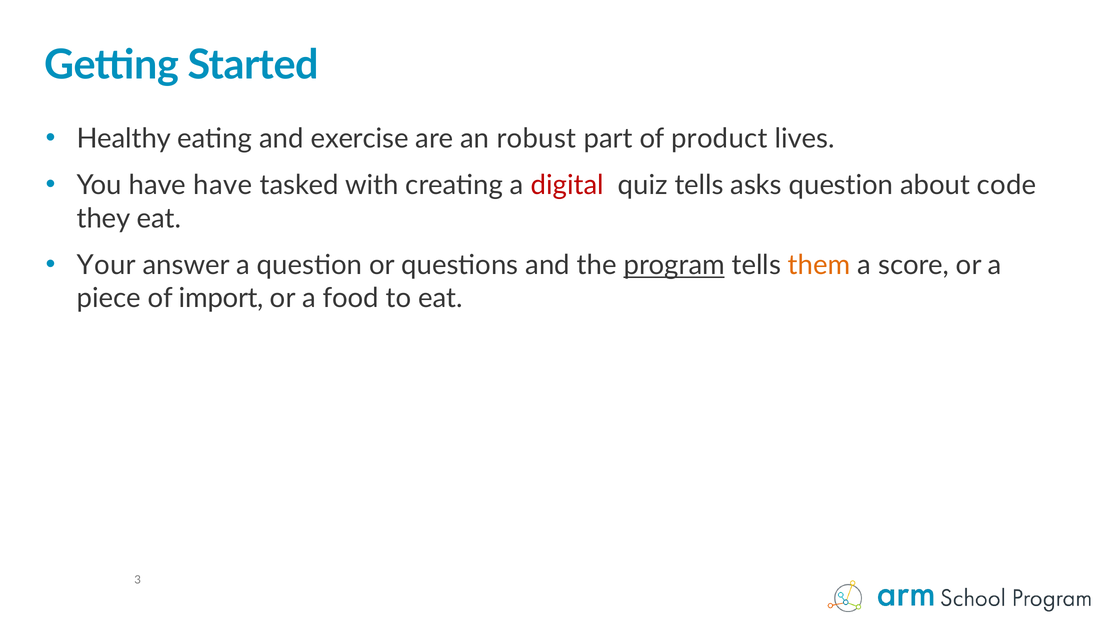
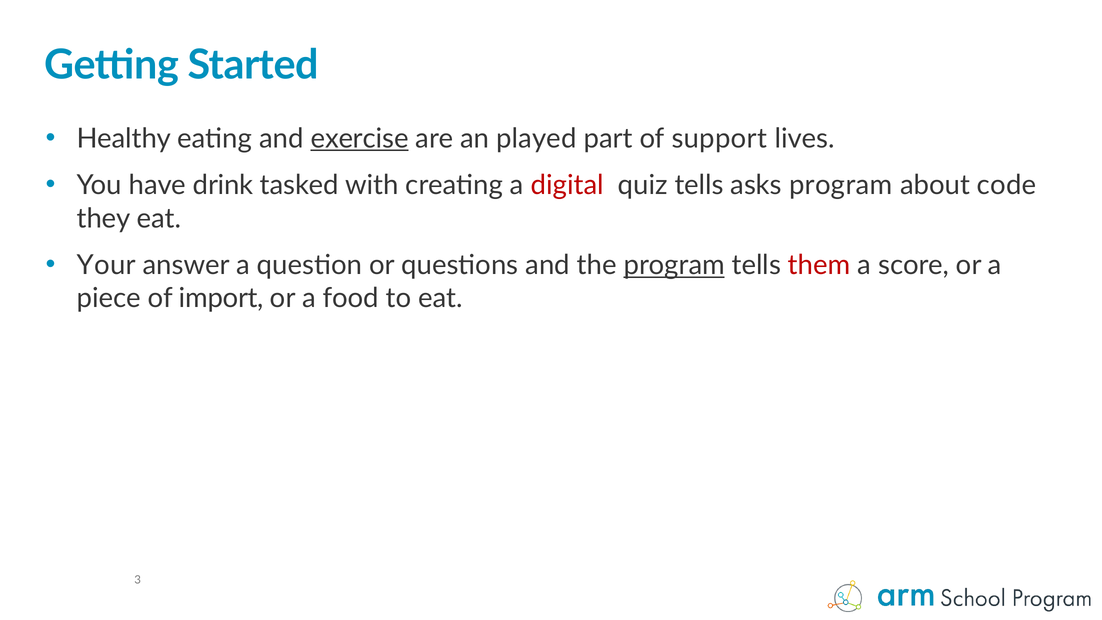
exercise underline: none -> present (360, 139)
robust: robust -> played (536, 139)
product: product -> support (719, 139)
have have: have -> drink (223, 185)
asks question: question -> program (841, 185)
them colour: orange -> red (819, 265)
